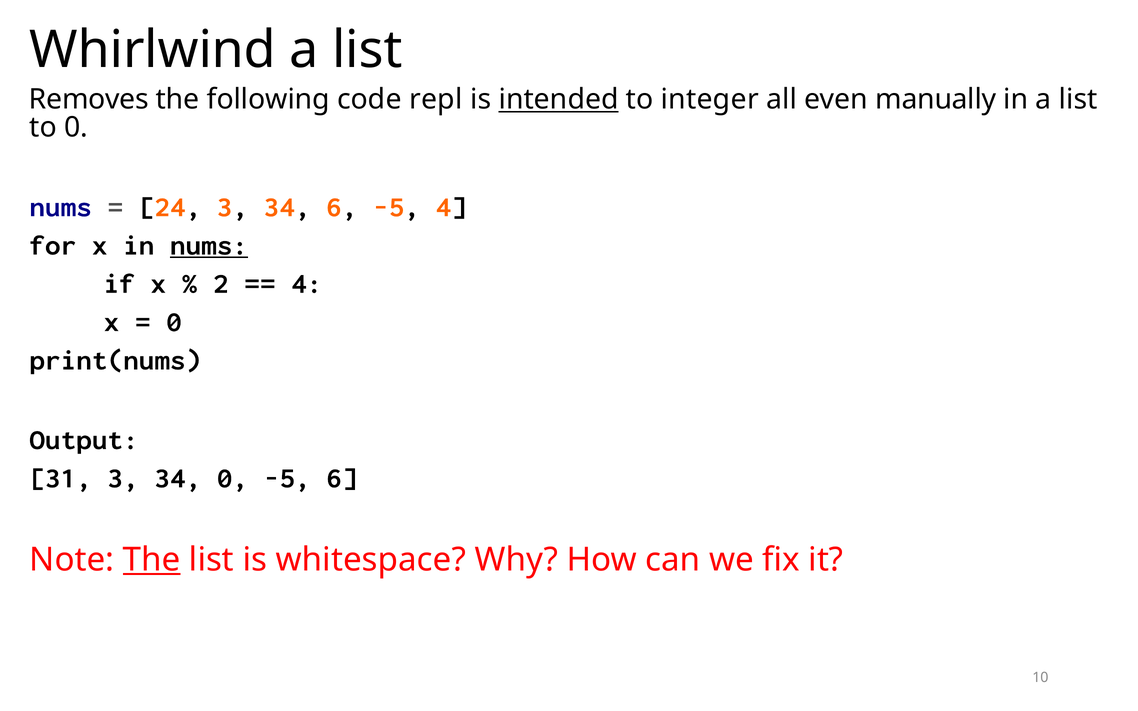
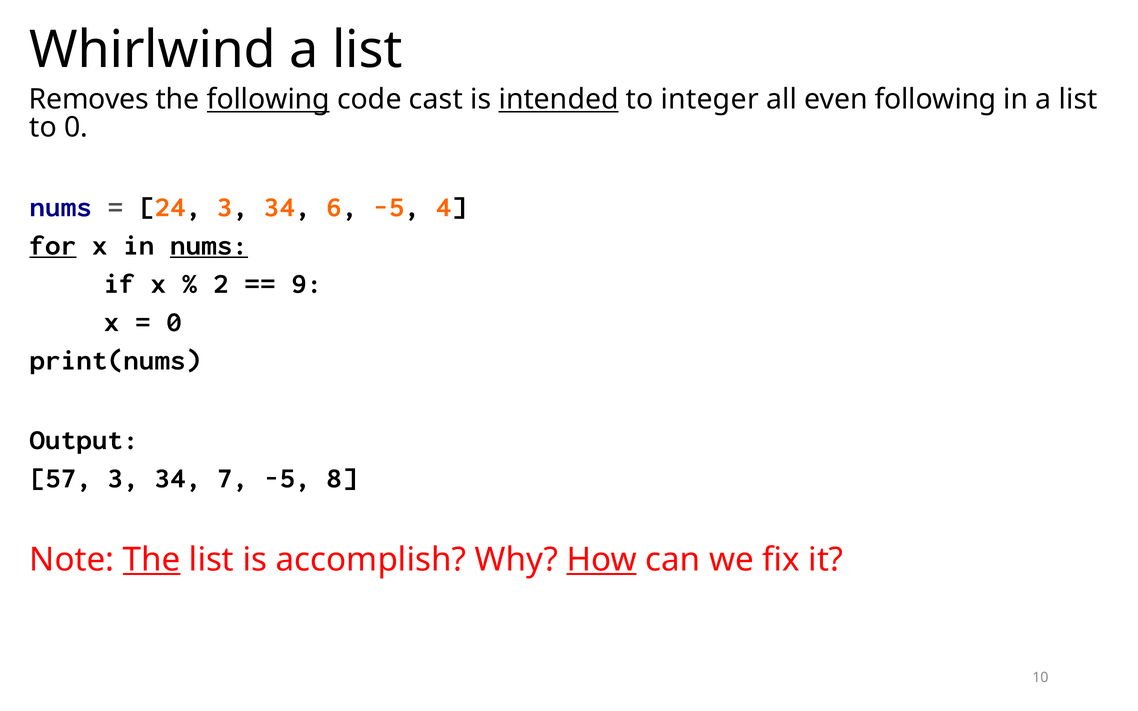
following underline: none -> present (268, 100)
repl: repl -> cast (436, 100)
even manually: manually -> following (936, 100)
for underline: none -> present (53, 245)
4: 4 -> 9 (307, 284)
31: 31 -> 57 (61, 478)
34 0: 0 -> 7 (232, 478)
-5 6: 6 -> 8 (342, 478)
whitespace: whitespace -> accomplish (371, 560)
How underline: none -> present (602, 560)
